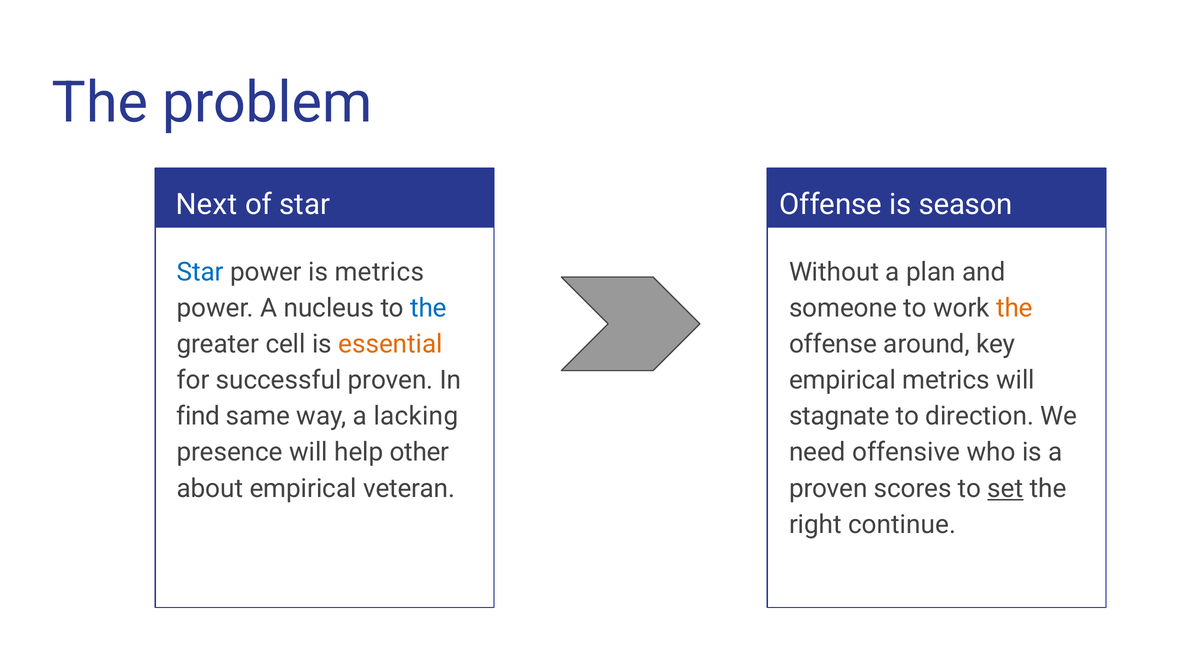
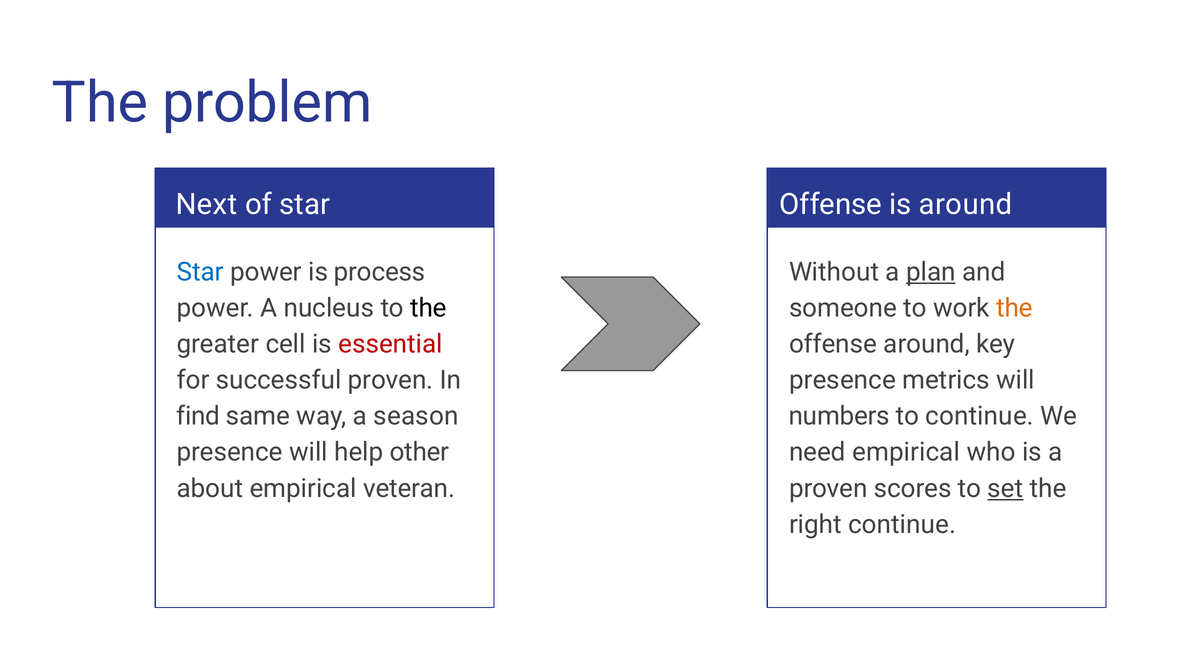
is season: season -> around (966, 205)
is metrics: metrics -> process (380, 272)
plan underline: none -> present (931, 272)
the colour: blue -> black (428, 308)
essential colour: orange -> red (391, 345)
empirical: empirical -> presence (842, 381)
lacking: lacking -> season (416, 417)
stagnate: stagnate -> numbers (839, 417)
to direction: direction -> continue (980, 417)
need offensive: offensive -> empirical (906, 453)
